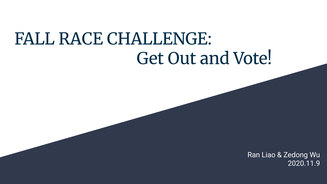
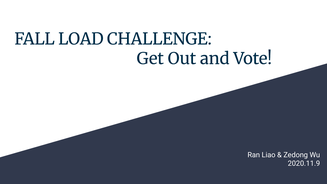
RACE: RACE -> LOAD (81, 39)
